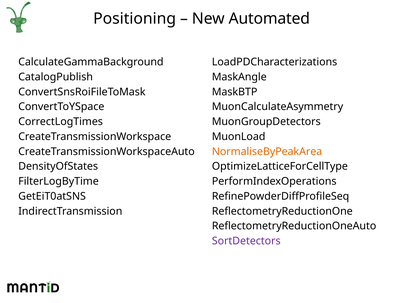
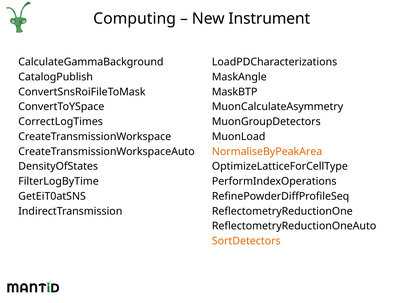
Positioning: Positioning -> Computing (135, 19)
Automated: Automated -> Instrument (269, 19)
SortDetectors colour: purple -> orange (246, 240)
